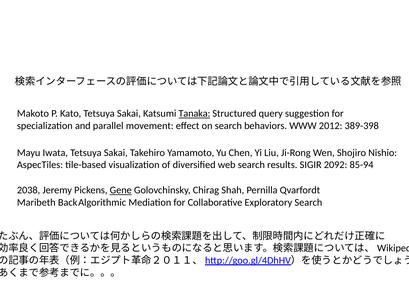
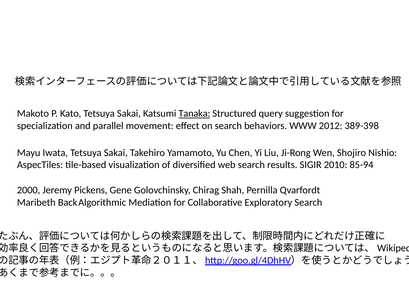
2092: 2092 -> 2010 (336, 165)
2038: 2038 -> 2000 (29, 191)
Gene underline: present -> none (121, 191)
